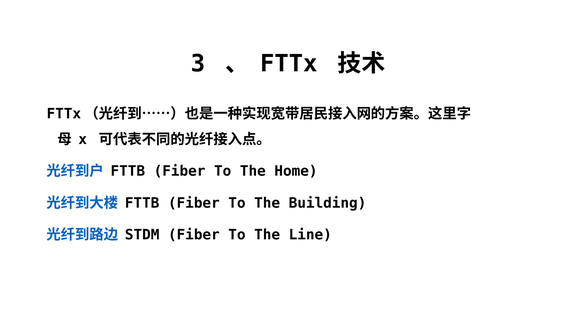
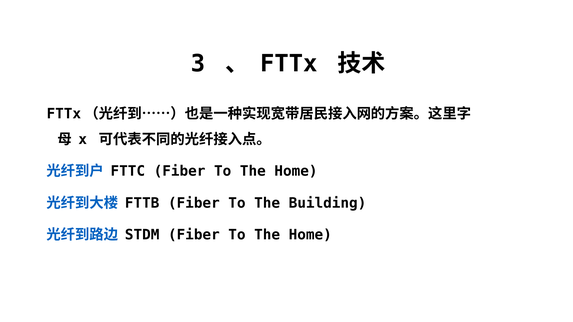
FTTB: FTTB -> FTTC (128, 171)
Line: Line -> Home (310, 235)
